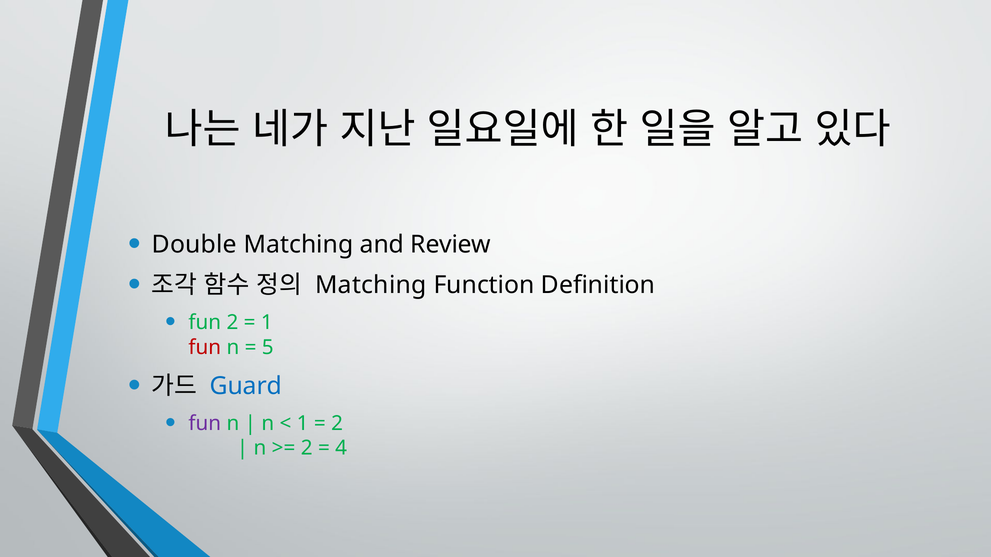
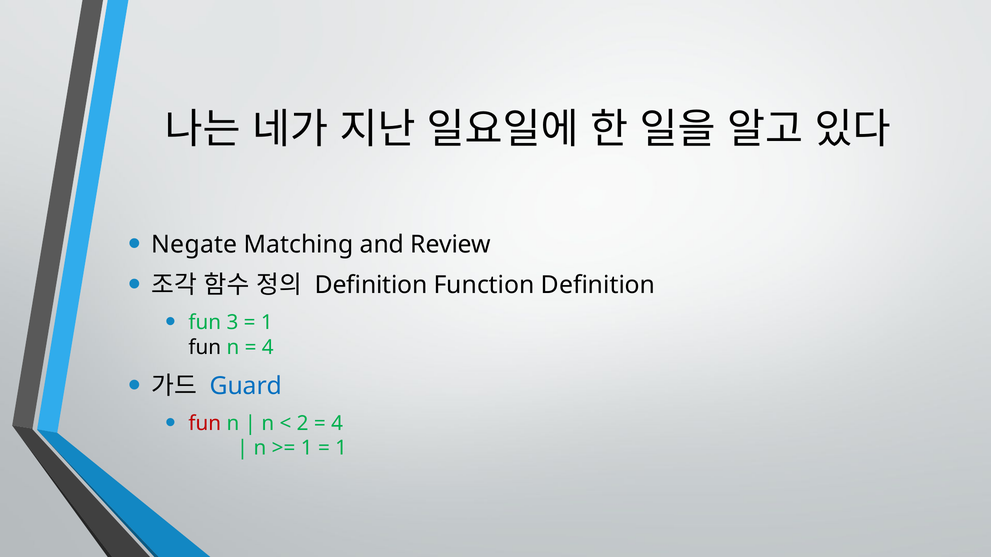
Double: Double -> Negate (194, 245)
Matching: Matching -> Definition (371, 285)
fun 2: 2 -> 3 (232, 323)
fun colour: red -> black (205, 348)
5: 5 -> 4 (268, 348)
fun colour: purple -> red (205, 424)
1: 1 -> 2 (303, 424)
2: 2 -> 4 (337, 424)
2: 2 -> 1 (307, 448)
4: 4 -> 1 (341, 448)
